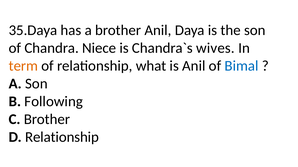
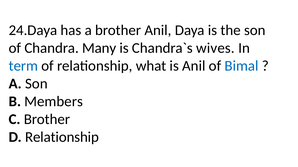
35.Daya: 35.Daya -> 24.Daya (33, 30)
Niece: Niece -> Many (99, 48)
term colour: orange -> blue (23, 66)
Following: Following -> Members (54, 102)
